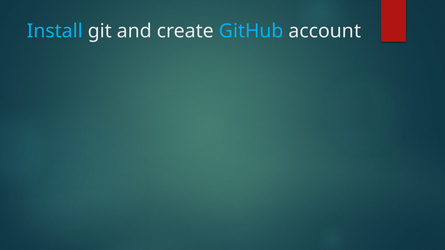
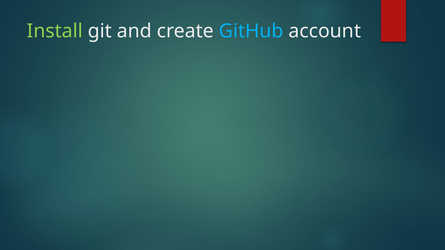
Install colour: light blue -> light green (55, 31)
